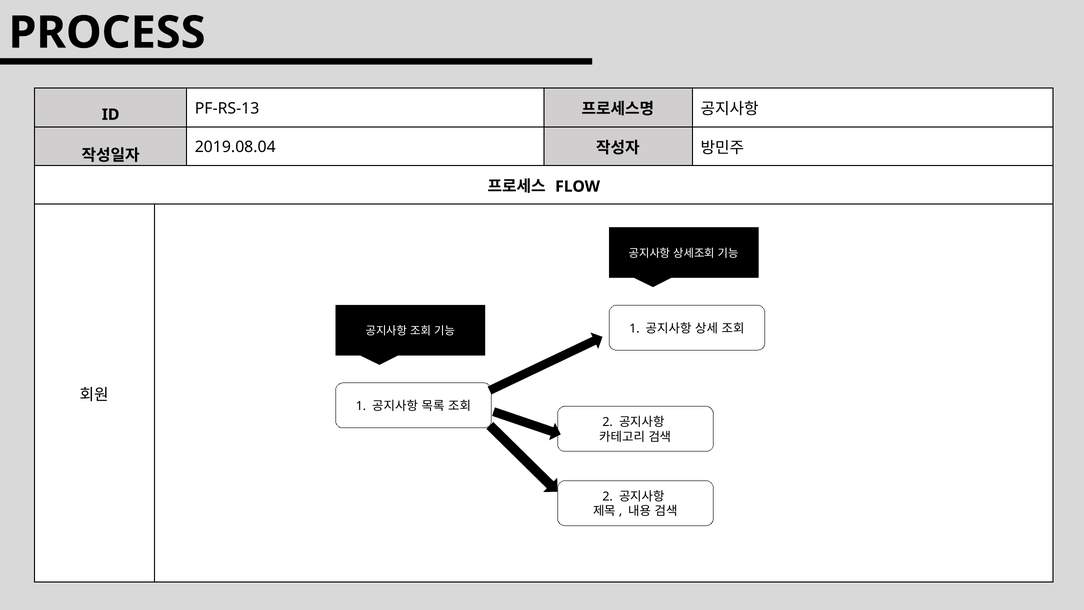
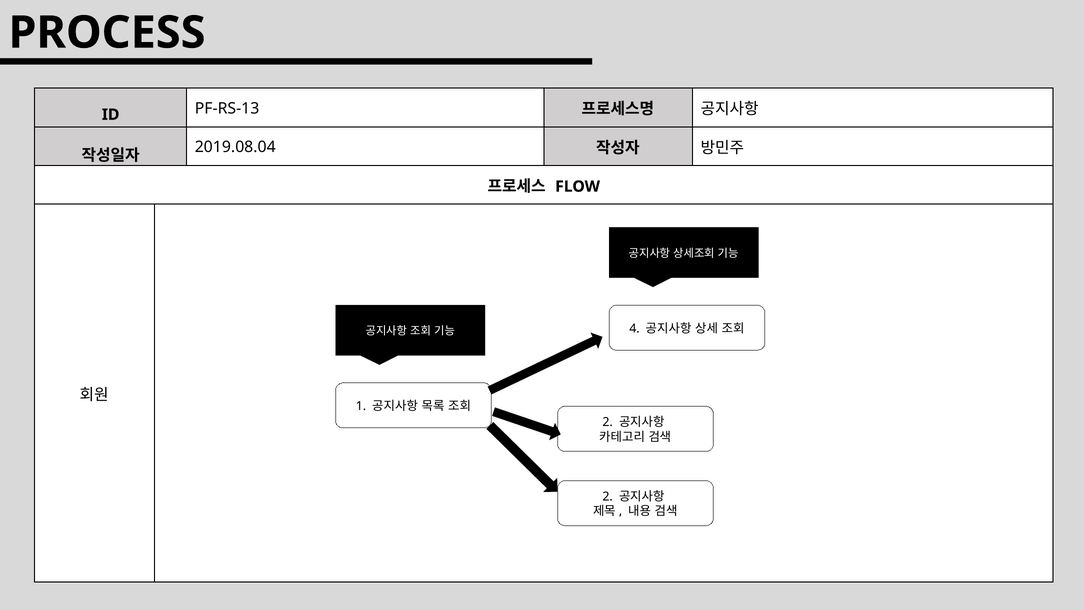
1: 1 -> 4 (634, 328)
